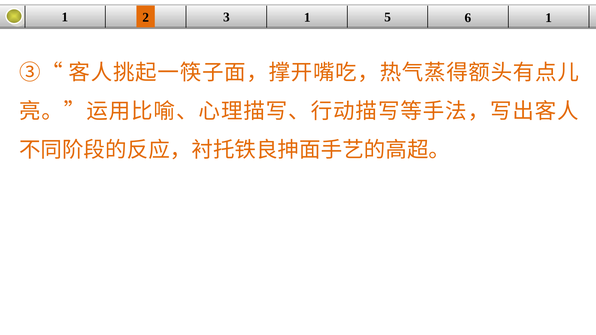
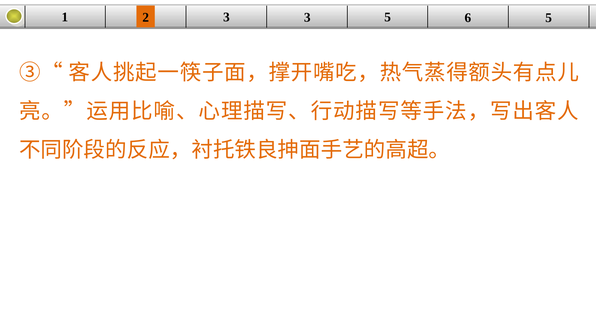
3 1: 1 -> 3 (307, 18)
6 1: 1 -> 5 (549, 18)
